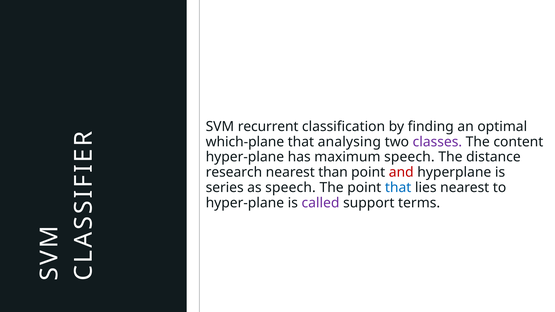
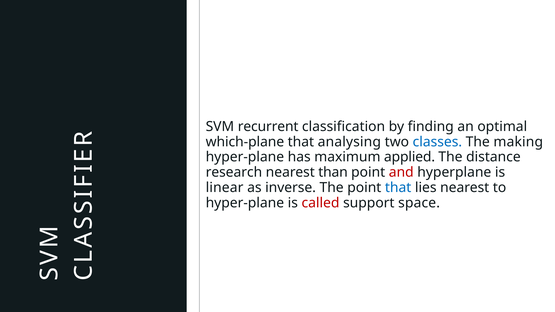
classes colour: purple -> blue (437, 142)
content: content -> making (518, 142)
maximum speech: speech -> applied (410, 157)
series: series -> linear (225, 188)
as speech: speech -> inverse (291, 188)
called colour: purple -> red (320, 203)
terms: terms -> space (419, 203)
